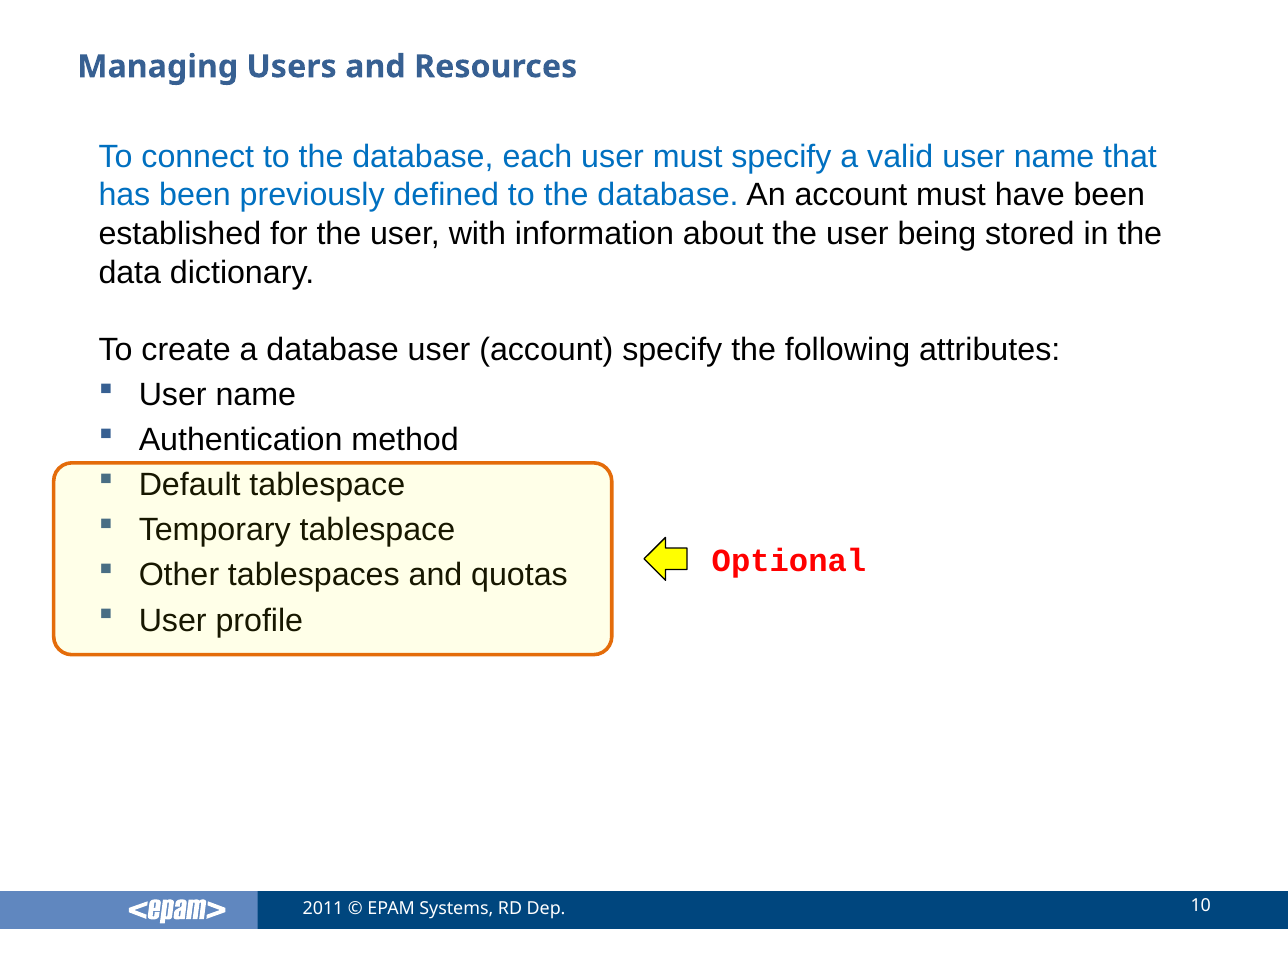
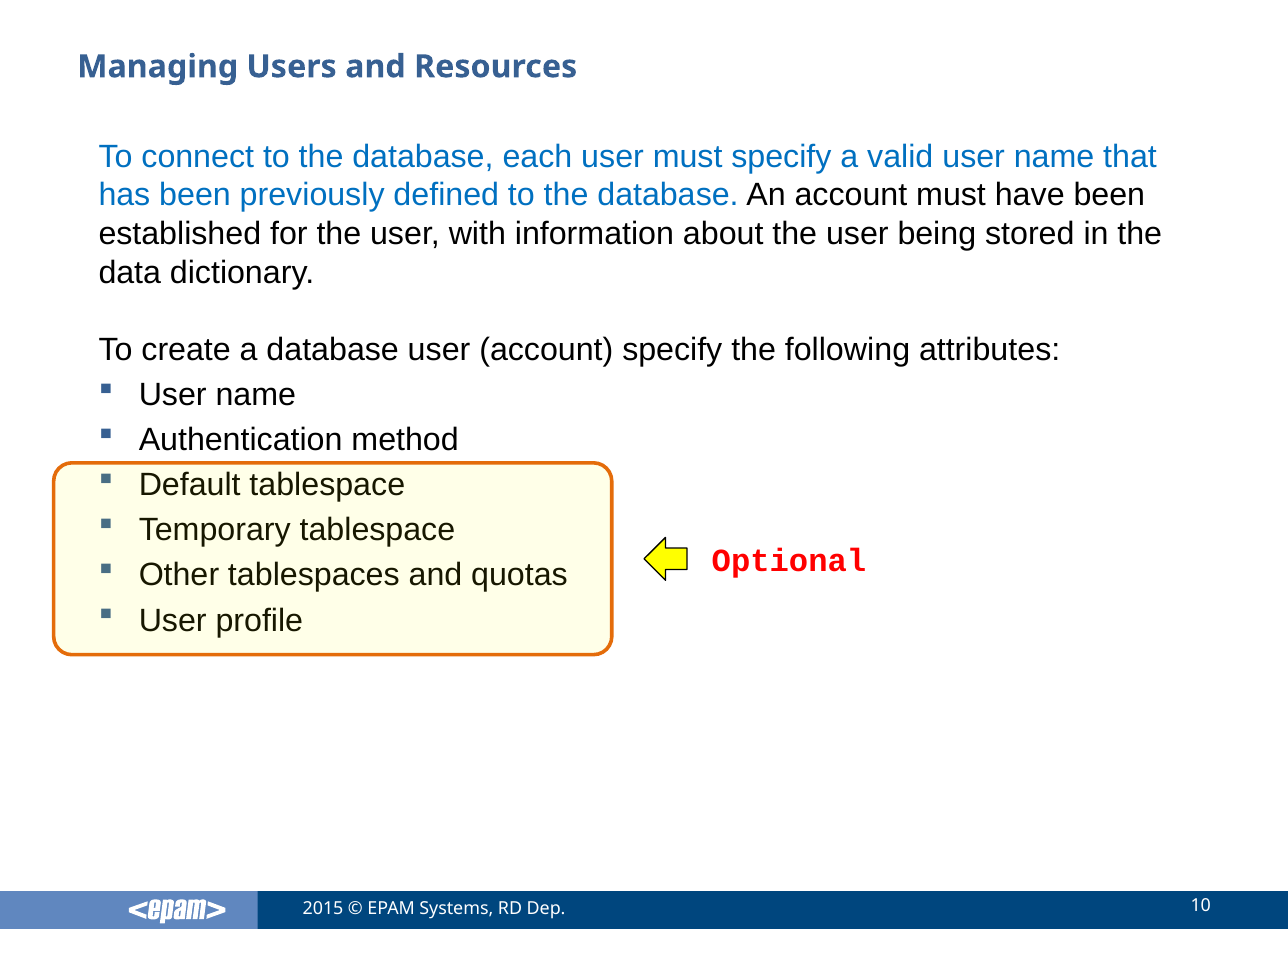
2011: 2011 -> 2015 (323, 908)
